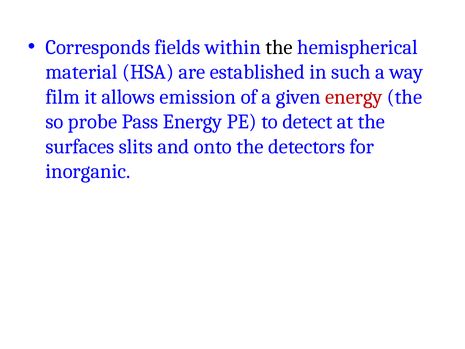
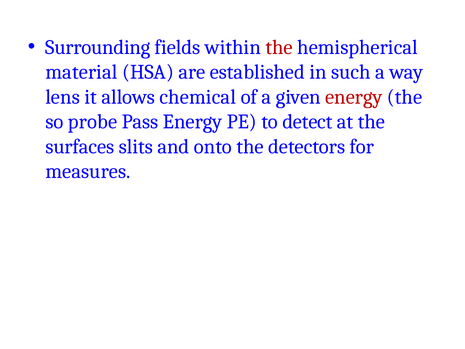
Corresponds: Corresponds -> Surrounding (98, 47)
the colour: black -> red (279, 47)
film: film -> lens (63, 97)
emission: emission -> chemical (198, 97)
inorganic: inorganic -> measures (88, 171)
